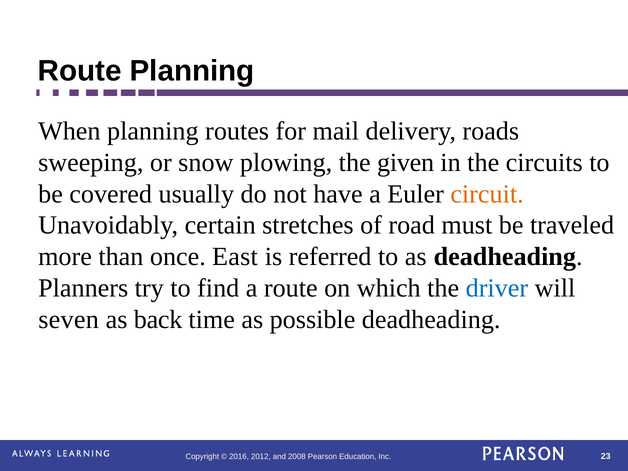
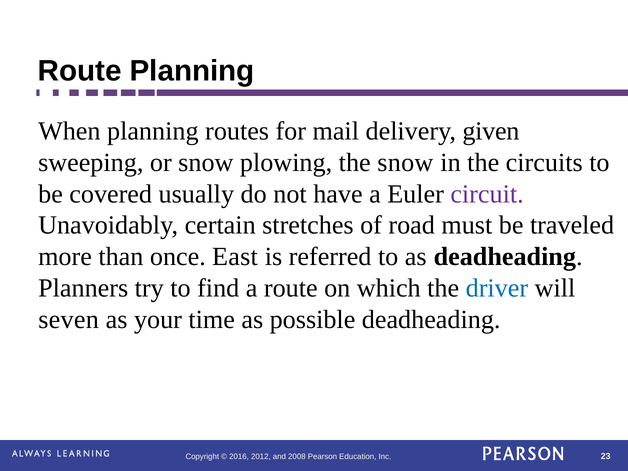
roads: roads -> given (491, 131)
the given: given -> snow (405, 163)
circuit colour: orange -> purple (487, 194)
back: back -> your (158, 320)
